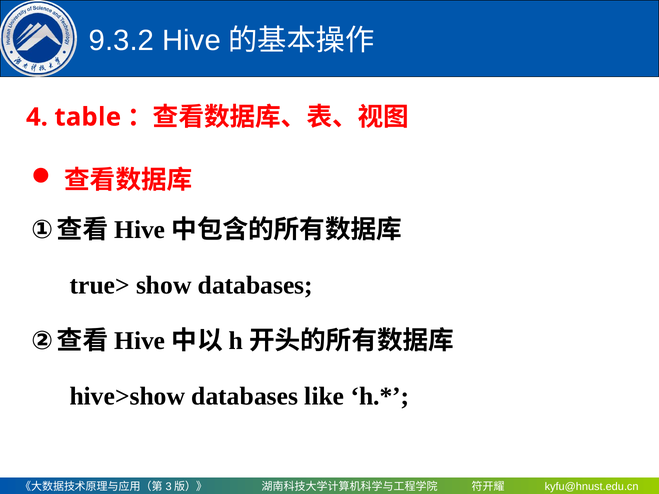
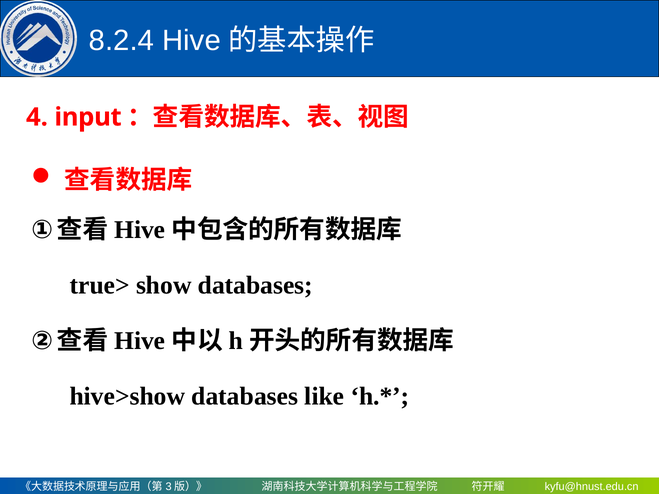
9.3.2: 9.3.2 -> 8.2.4 (122, 40)
table: table -> input (88, 117)
